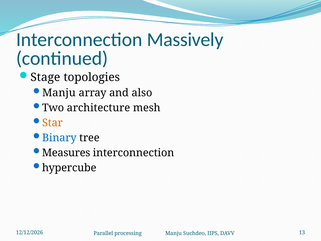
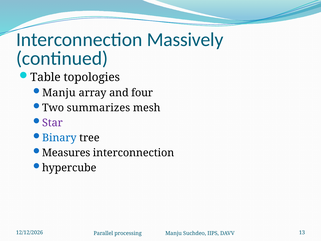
Stage: Stage -> Table (45, 77)
also: also -> four (142, 93)
architecture: architecture -> summarizes (98, 108)
Star colour: orange -> purple (52, 123)
